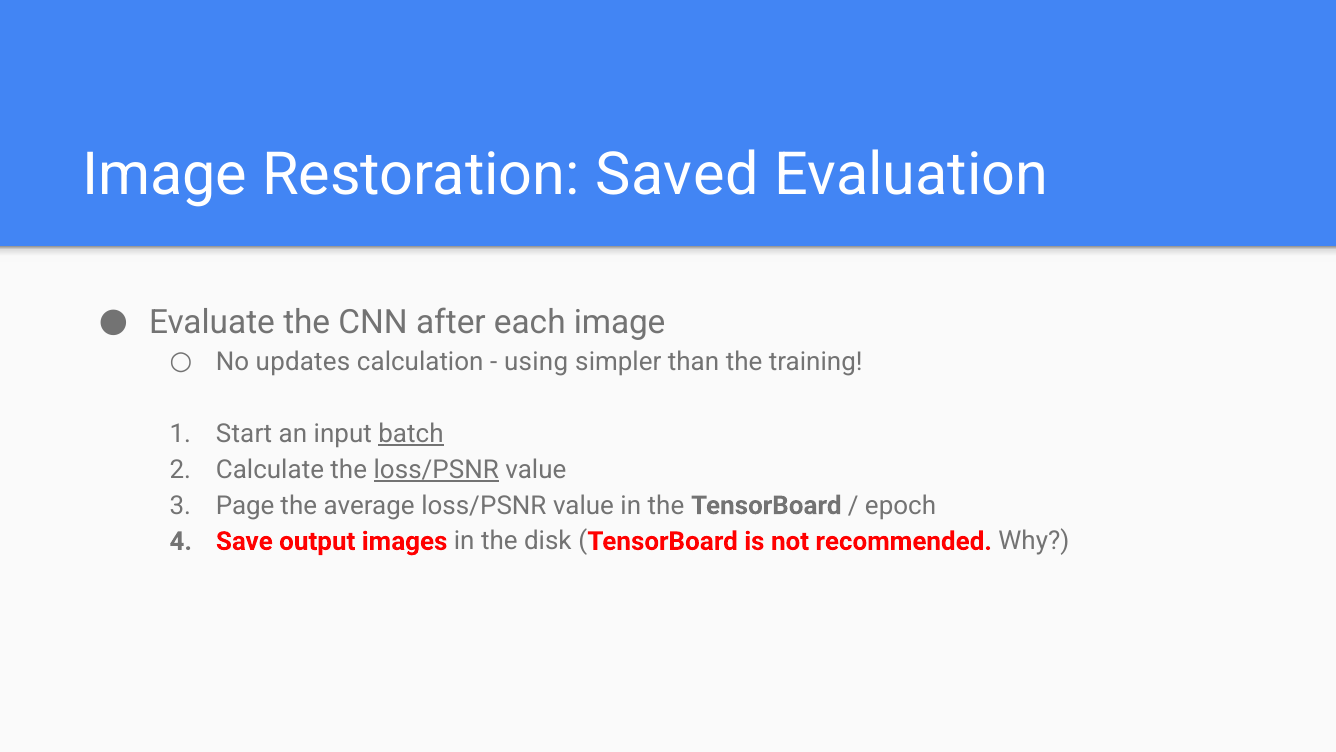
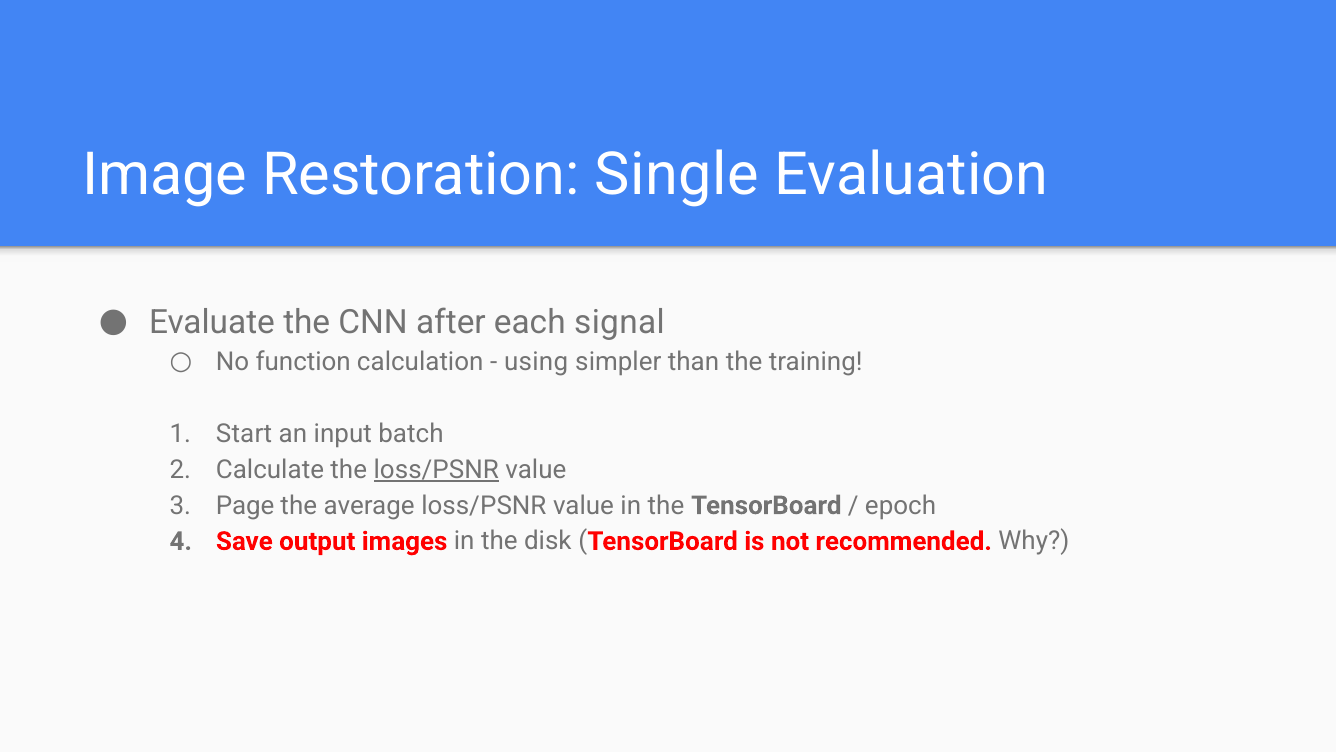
Saved: Saved -> Single (677, 175)
each image: image -> signal (619, 322)
updates: updates -> function (303, 362)
batch underline: present -> none (411, 434)
